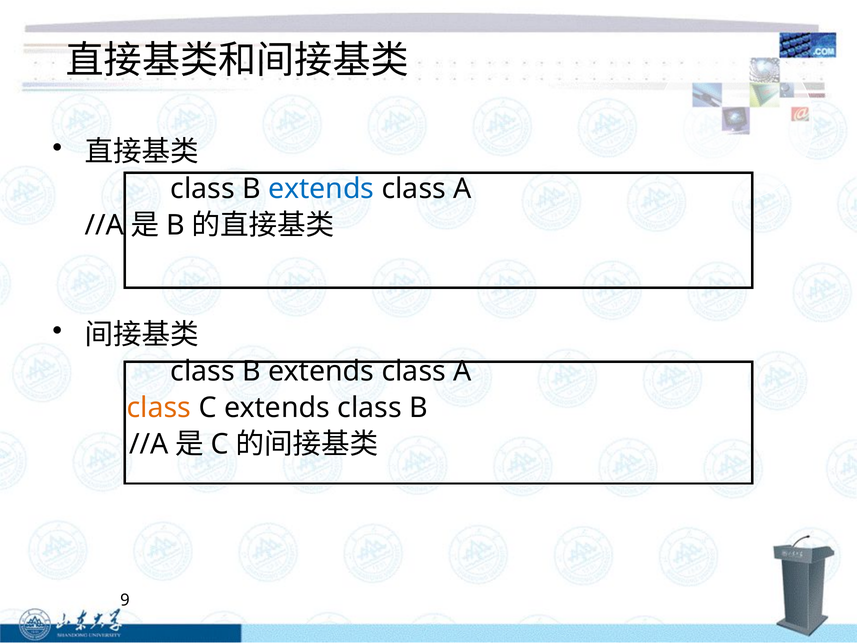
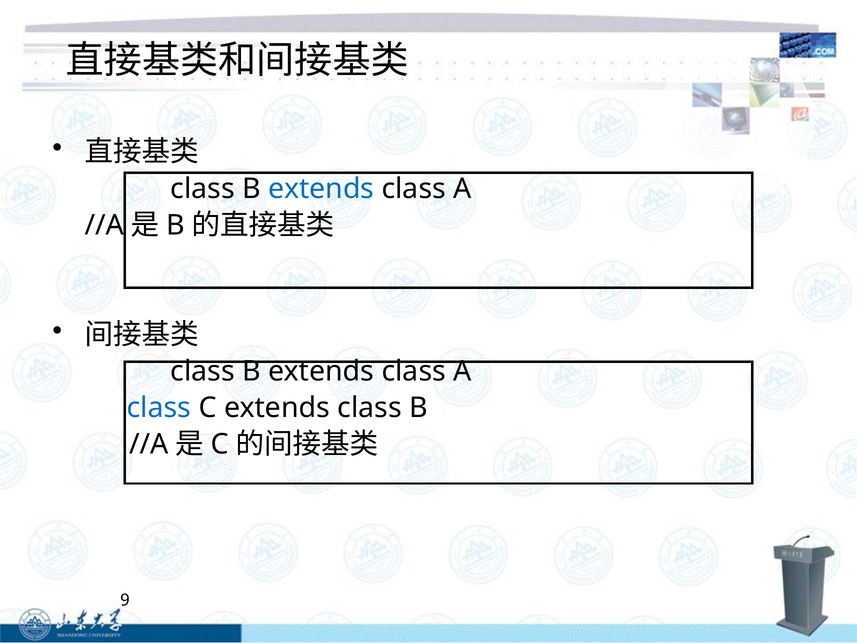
class colour: orange -> blue (159, 408)
